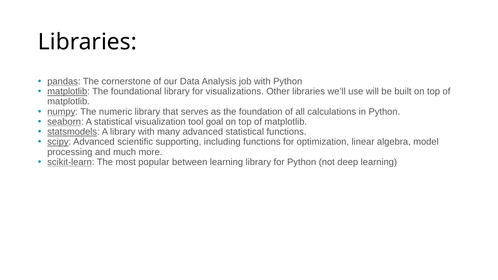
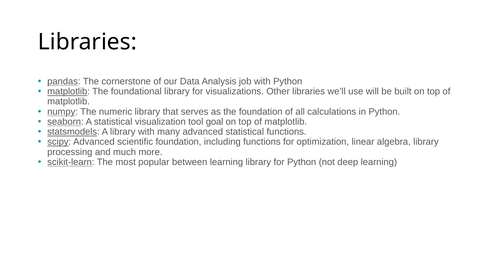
scientific supporting: supporting -> foundation (178, 142)
algebra model: model -> library (426, 142)
